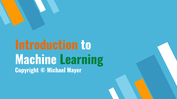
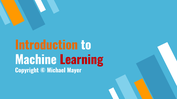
Learning colour: green -> red (81, 60)
